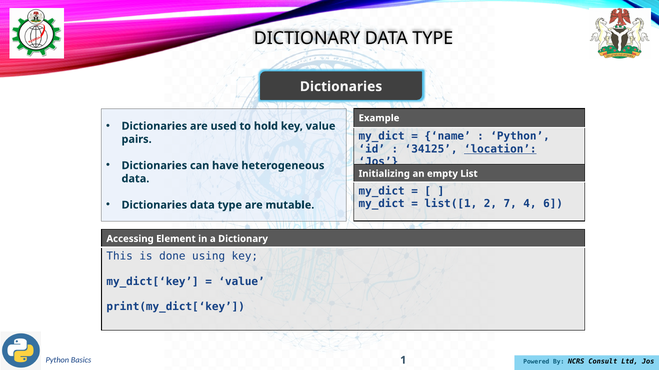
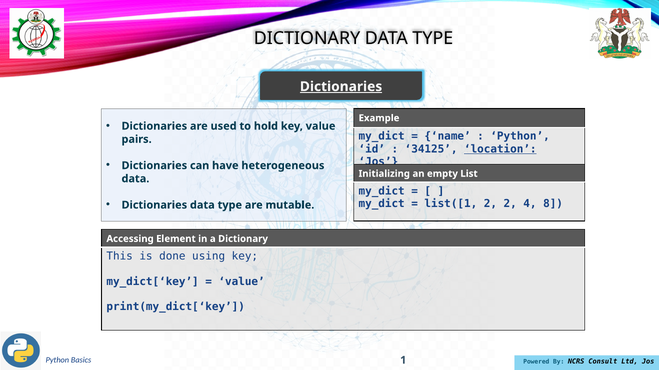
Dictionaries underline: none -> present (341, 87)
2 7: 7 -> 2 (510, 204)
6: 6 -> 8 (553, 204)
